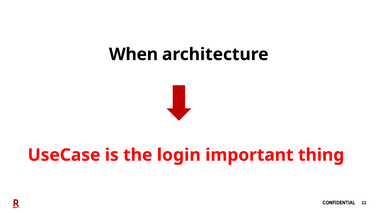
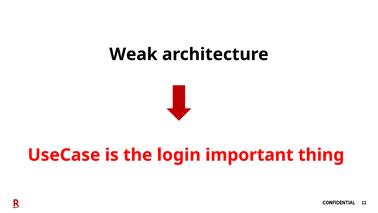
When: When -> Weak (133, 54)
